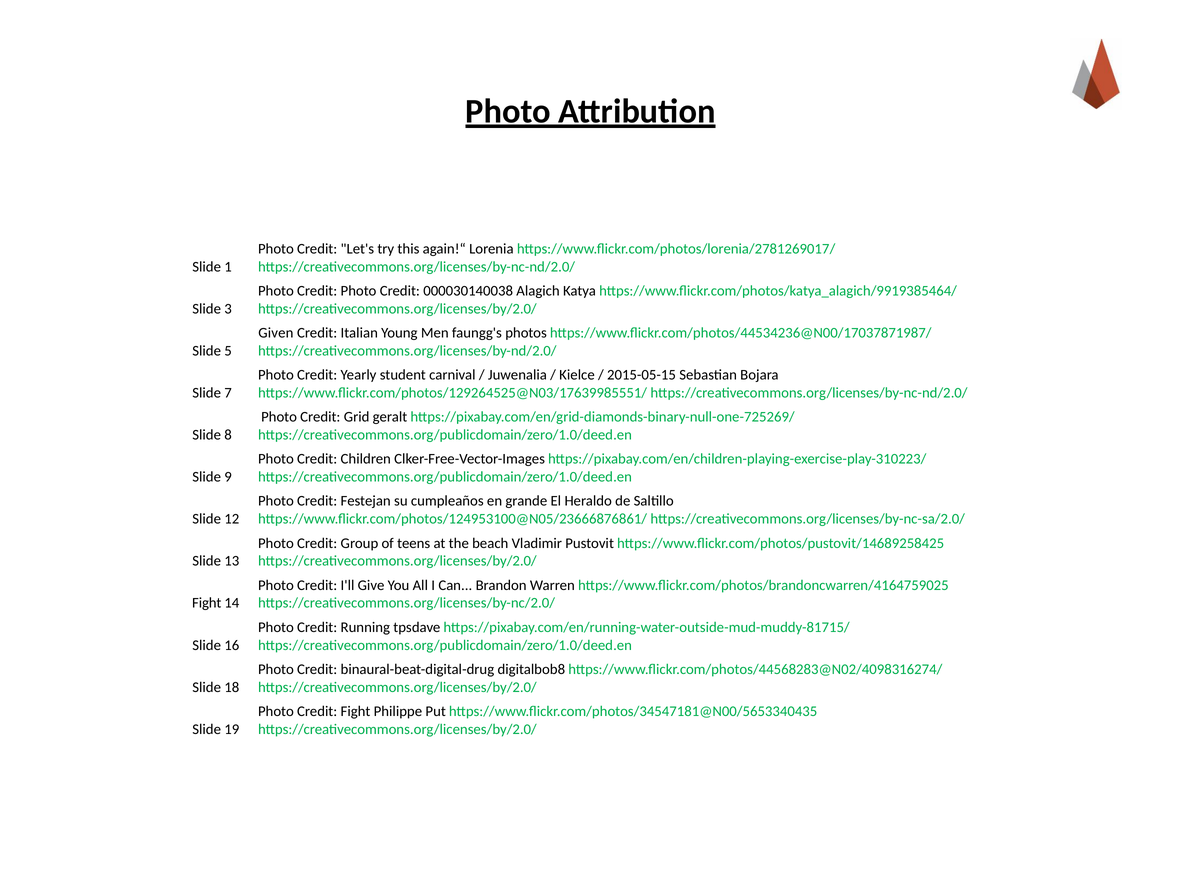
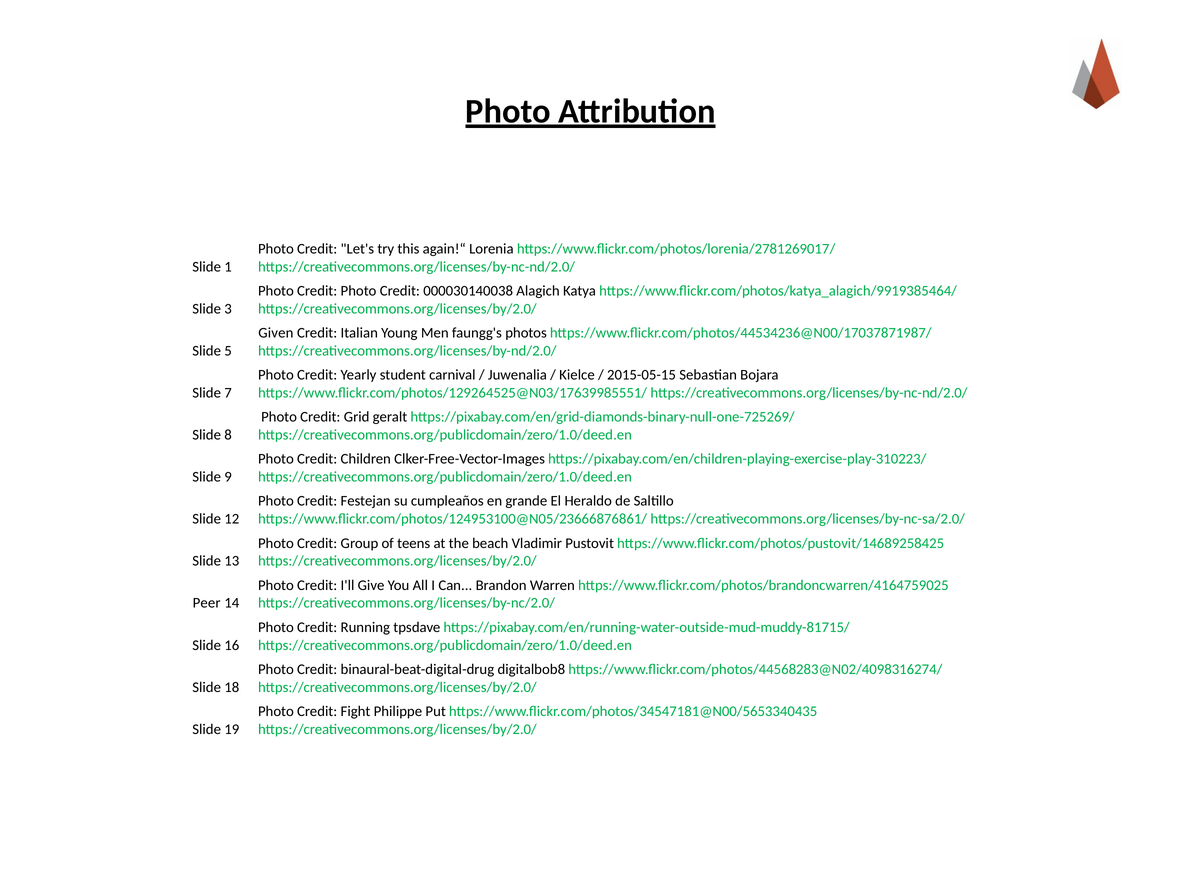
Fight: Fight -> Peer (207, 604)
